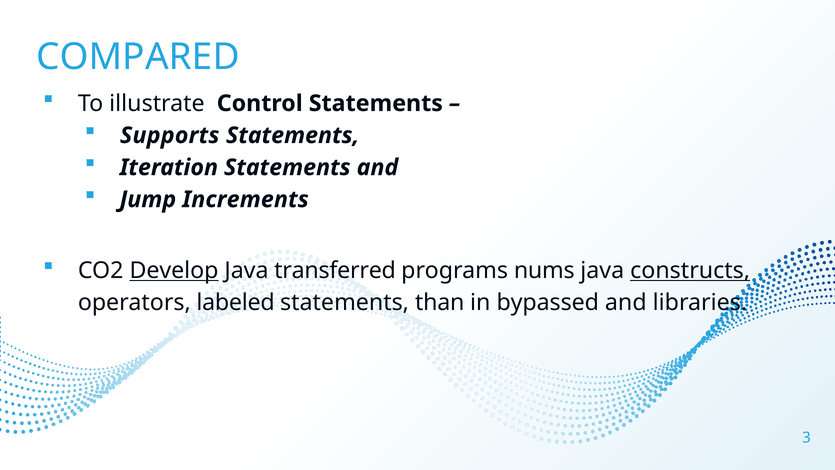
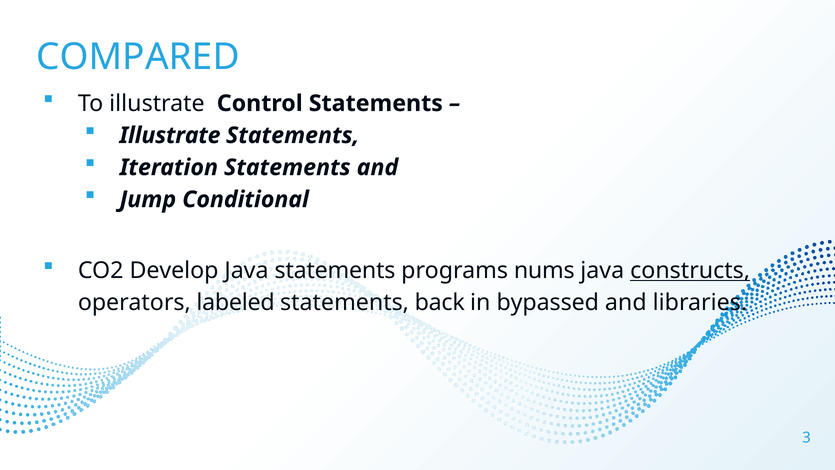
Supports: Supports -> Illustrate (170, 135)
Increments: Increments -> Conditional (246, 199)
Develop underline: present -> none (174, 270)
Java transferred: transferred -> statements (335, 270)
than: than -> back (440, 302)
